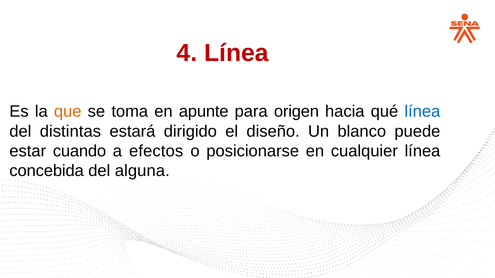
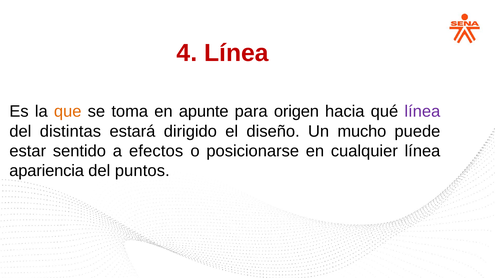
línea colour: blue -> purple (422, 112)
blanco: blanco -> mucho (362, 131)
cuando: cuando -> sentido (79, 151)
concebida: concebida -> apariencia (47, 171)
alguna: alguna -> puntos (142, 171)
